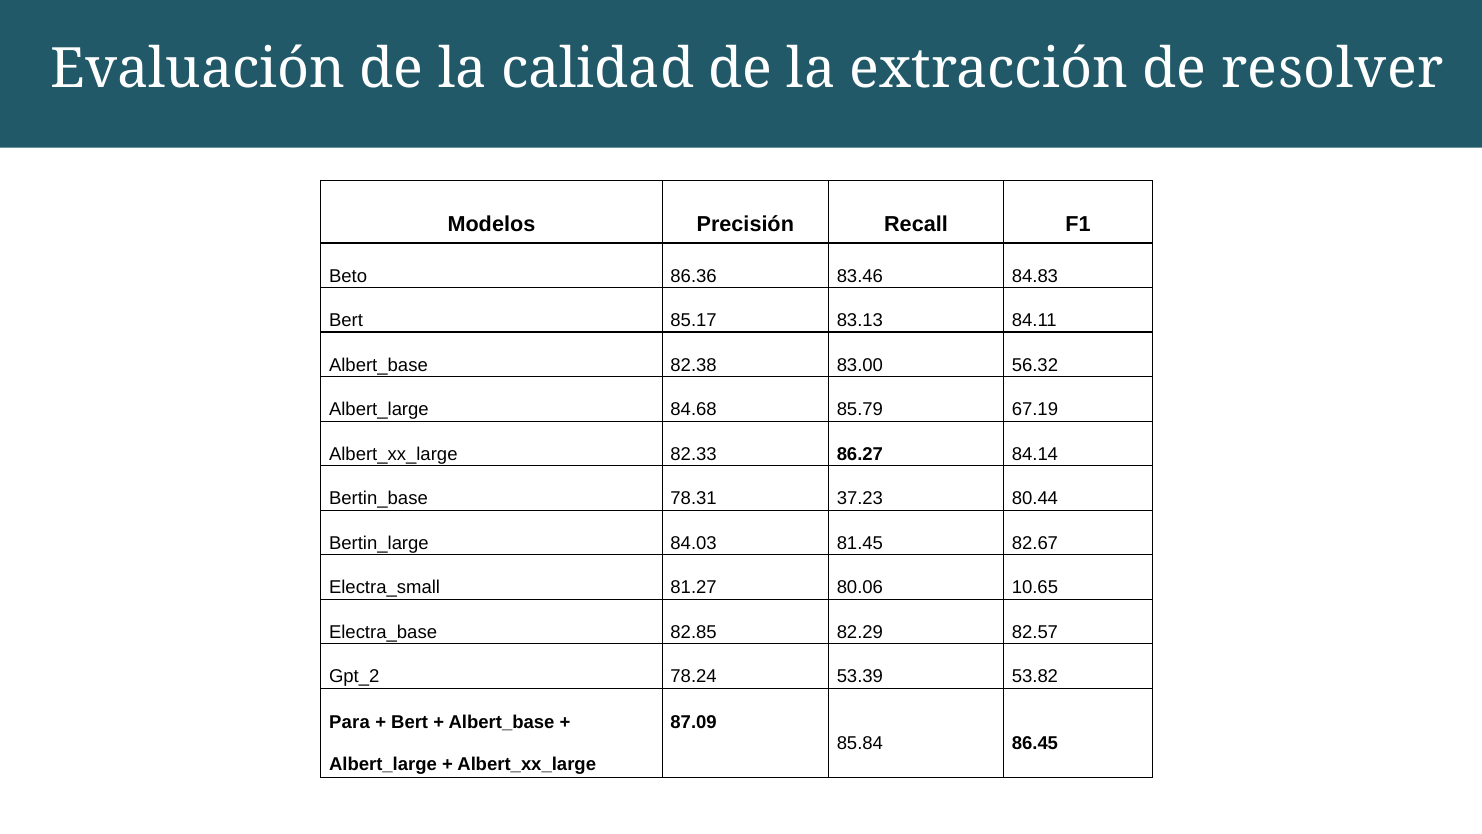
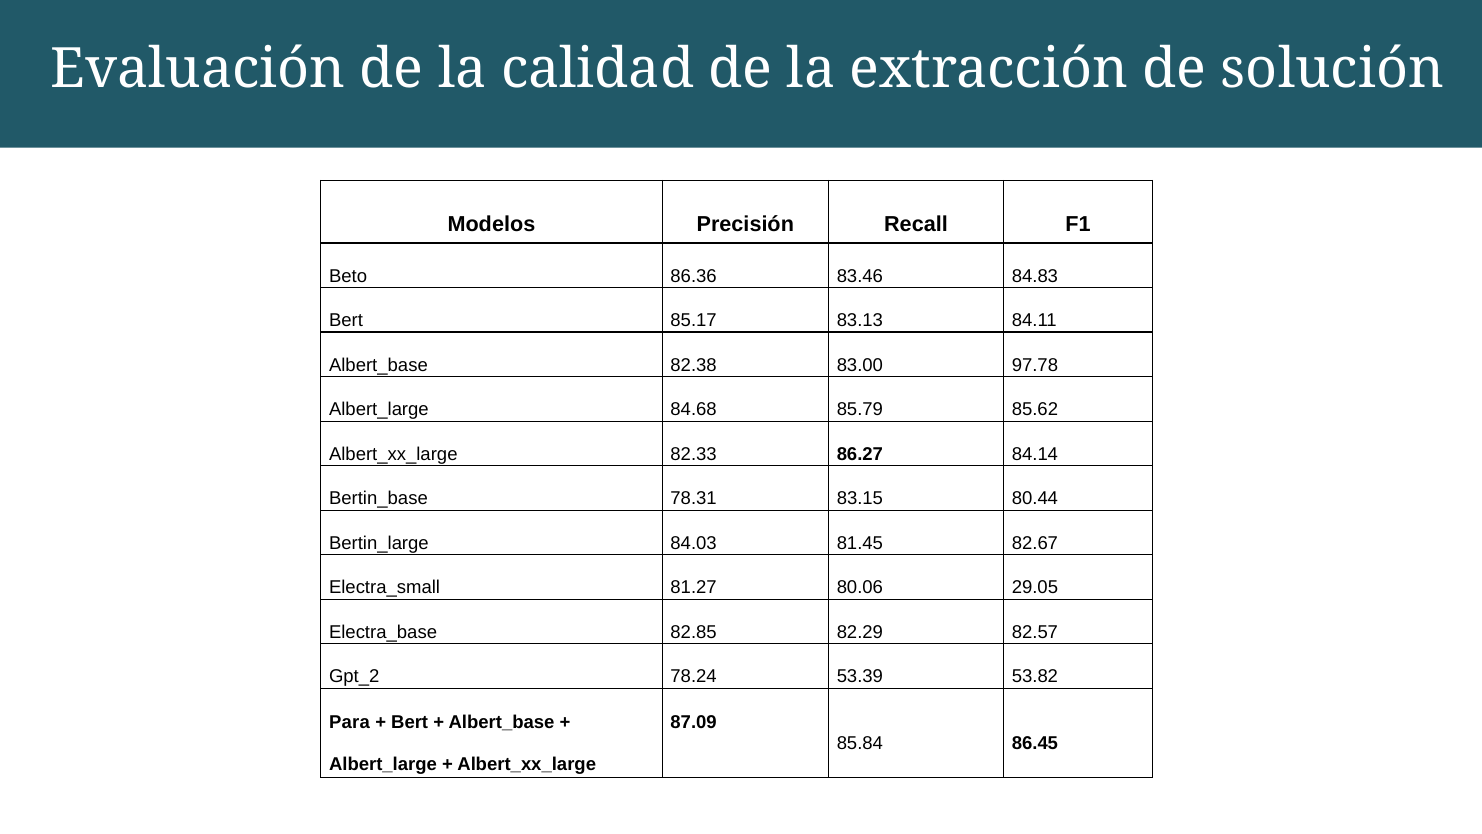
resolver: resolver -> solución (1333, 69)
56.32: 56.32 -> 97.78 (1035, 365)
67.19: 67.19 -> 85.62 (1035, 410)
37.23: 37.23 -> 83.15 (860, 499)
10.65: 10.65 -> 29.05 (1035, 588)
